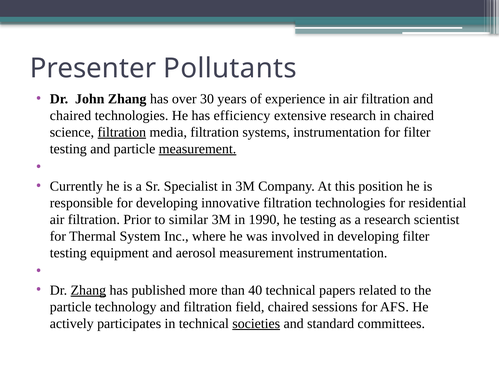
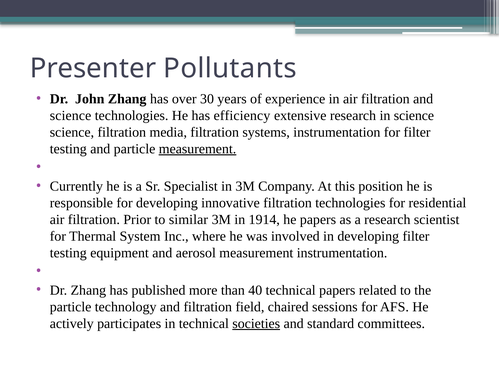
chaired: chaired -> science (71, 116)
in chaired: chaired -> science (414, 116)
filtration underline: present -> none (122, 132)
1990: 1990 -> 1914 (264, 220)
he testing: testing -> papers (318, 220)
Zhang underline: present -> none (88, 290)
